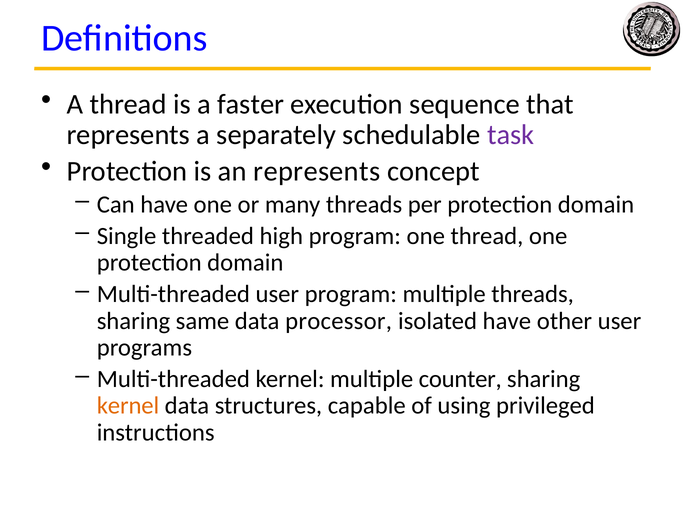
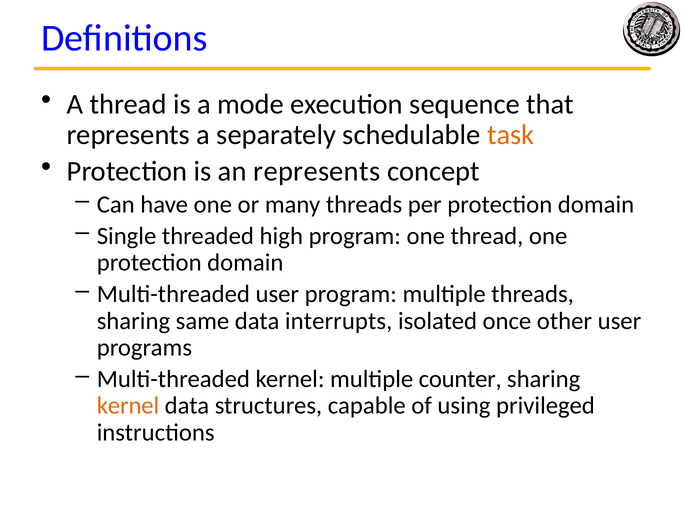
faster: faster -> mode (251, 104)
task colour: purple -> orange (511, 135)
processor: processor -> interrupts (339, 321)
isolated have: have -> once (507, 321)
